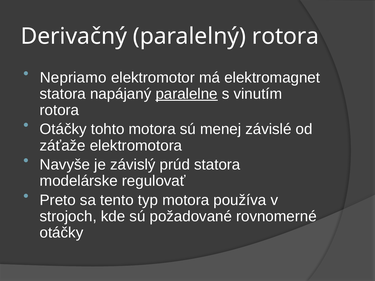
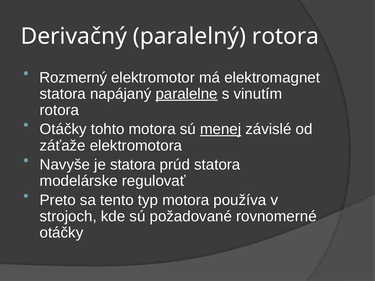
Nepriamo: Nepriamo -> Rozmerný (73, 78)
menej underline: none -> present (221, 129)
je závislý: závislý -> statora (133, 165)
